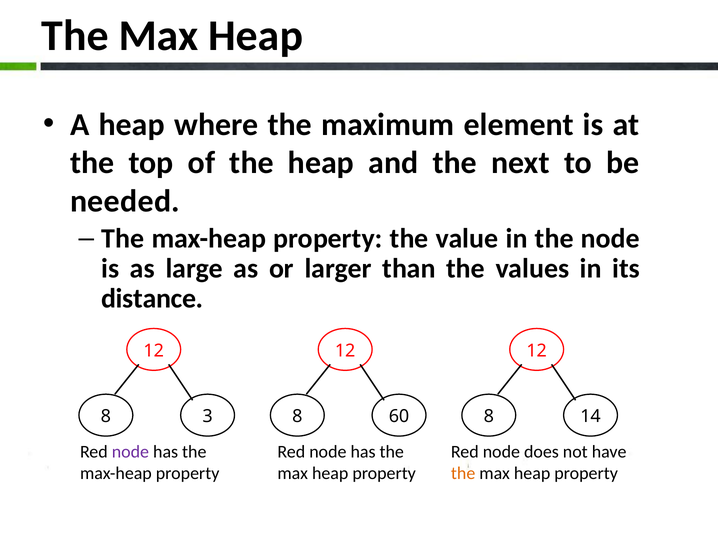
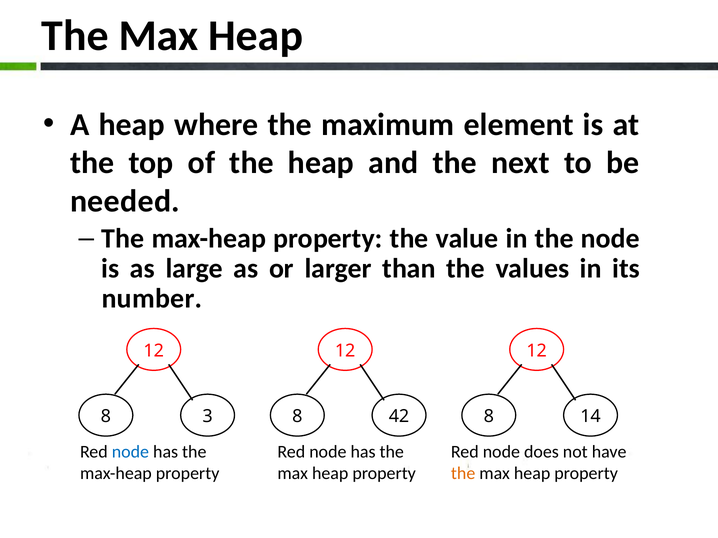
distance: distance -> number (152, 299)
60: 60 -> 42 (399, 417)
node colour: purple -> blue (130, 452)
